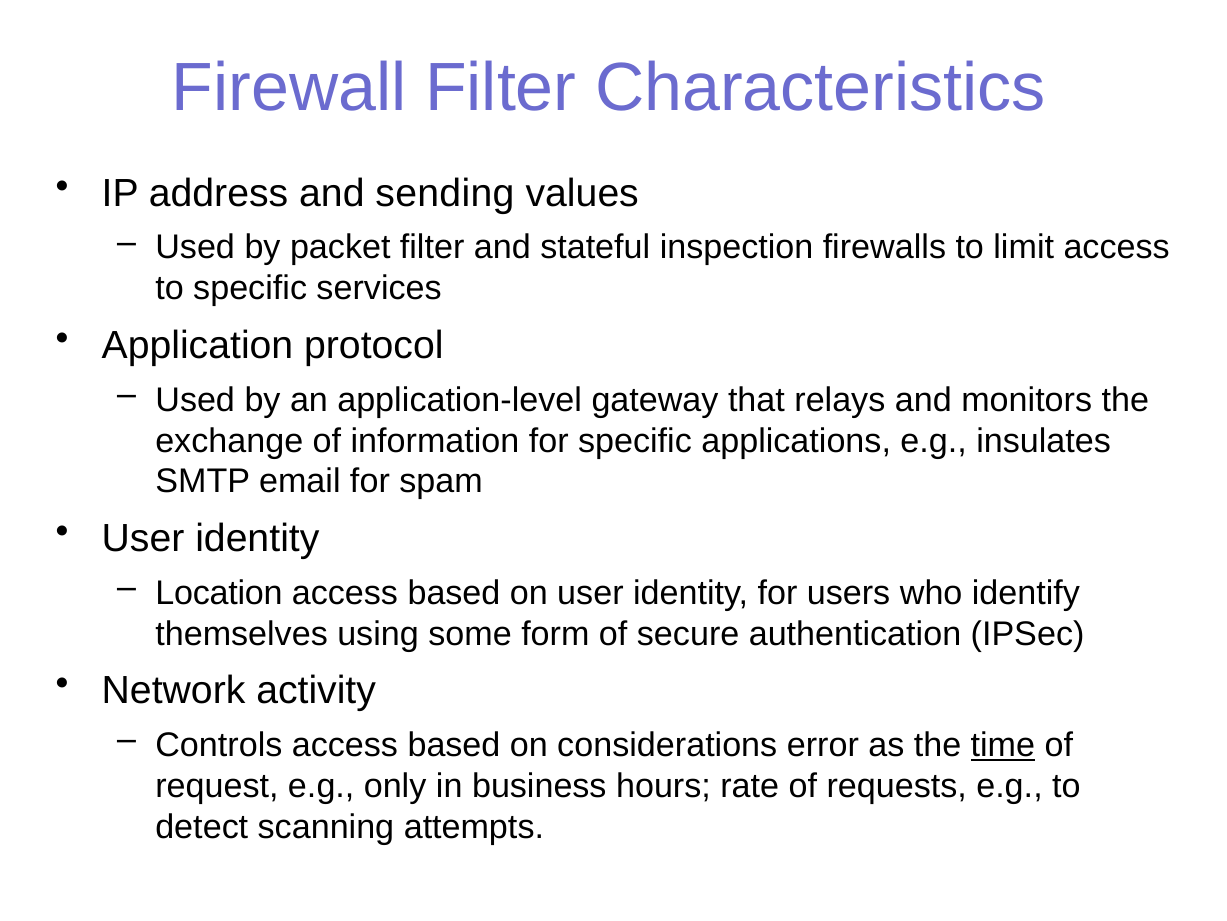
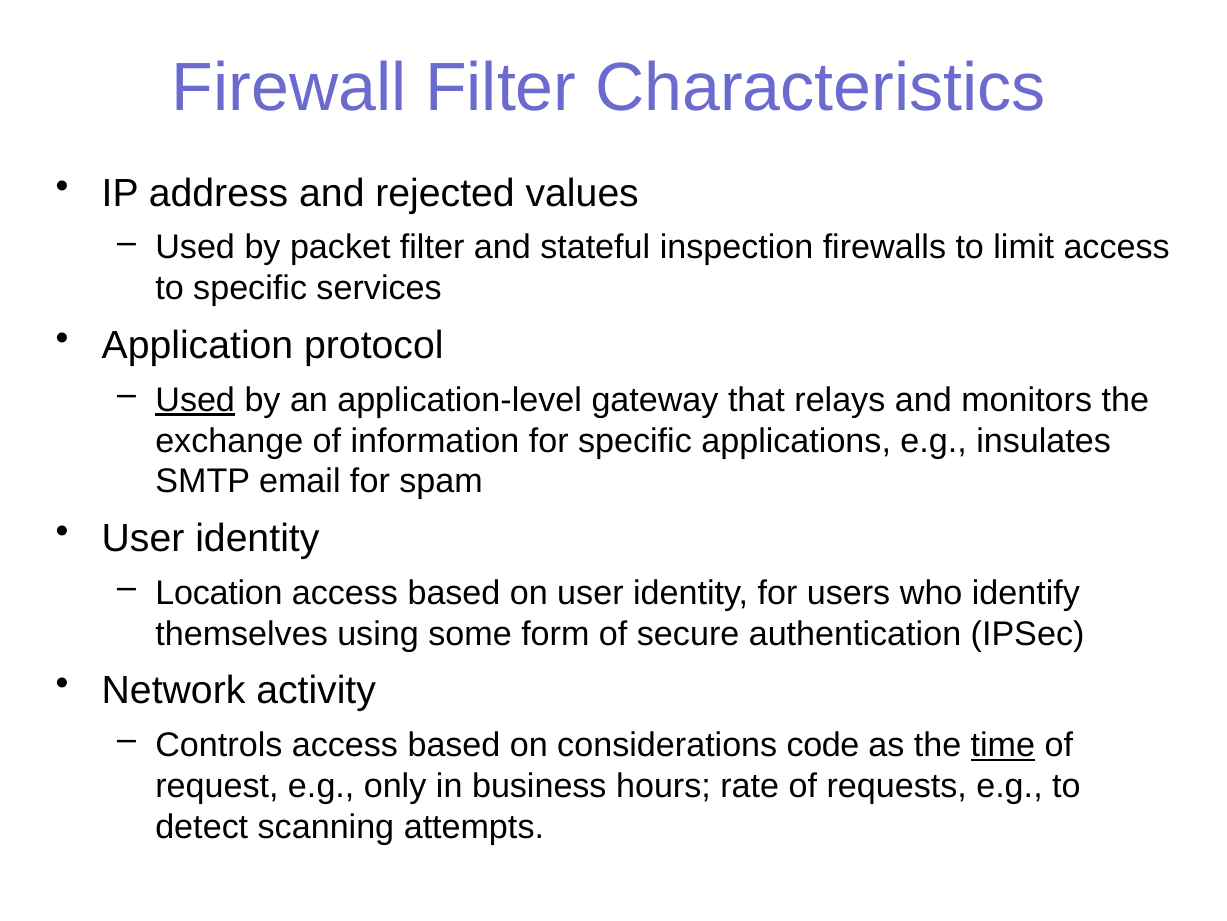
sending: sending -> rejected (445, 193)
Used underline: none -> present (195, 400)
error: error -> code (823, 744)
